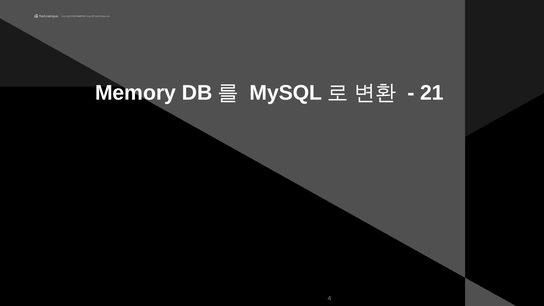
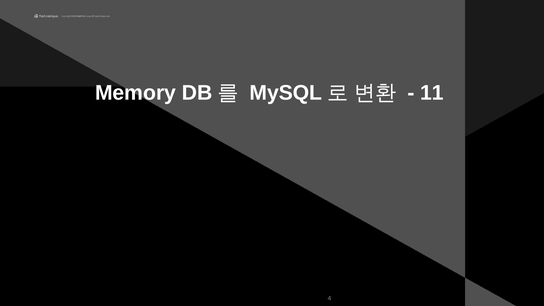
21: 21 -> 11 (432, 93)
